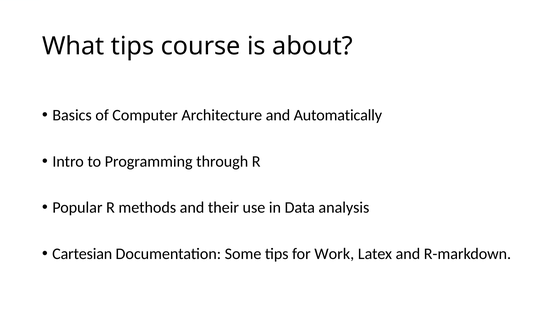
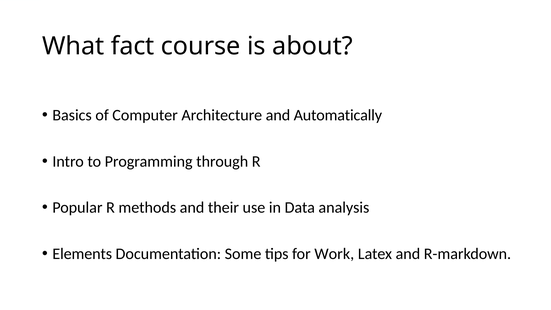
What tips: tips -> fact (133, 46)
Cartesian: Cartesian -> Elements (82, 254)
